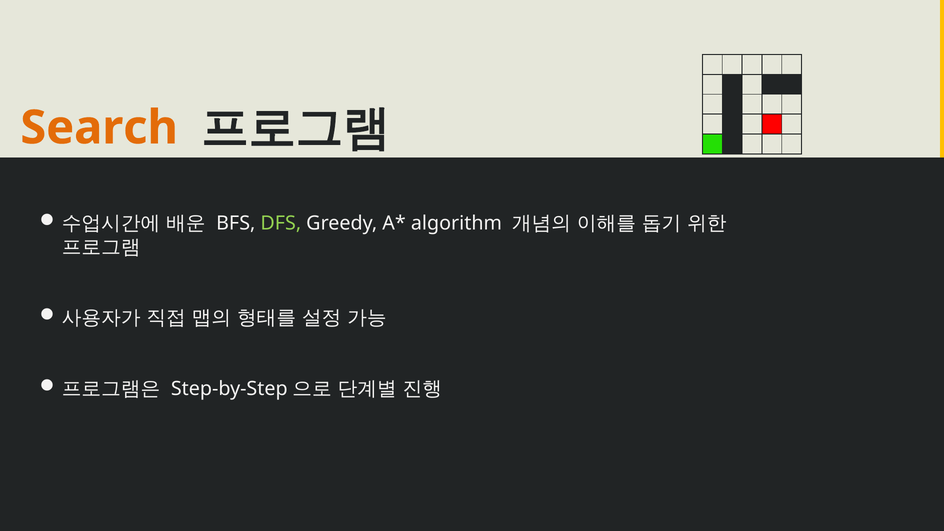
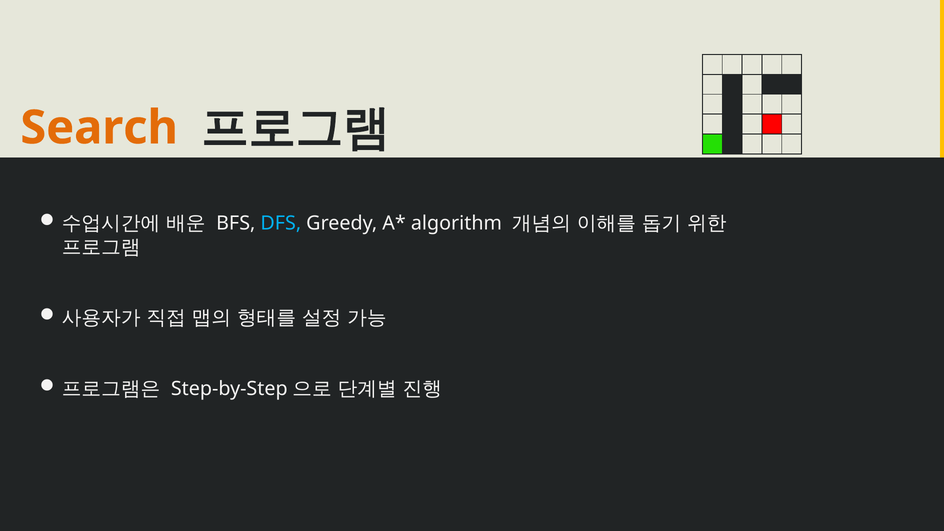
DFS colour: light green -> light blue (281, 223)
